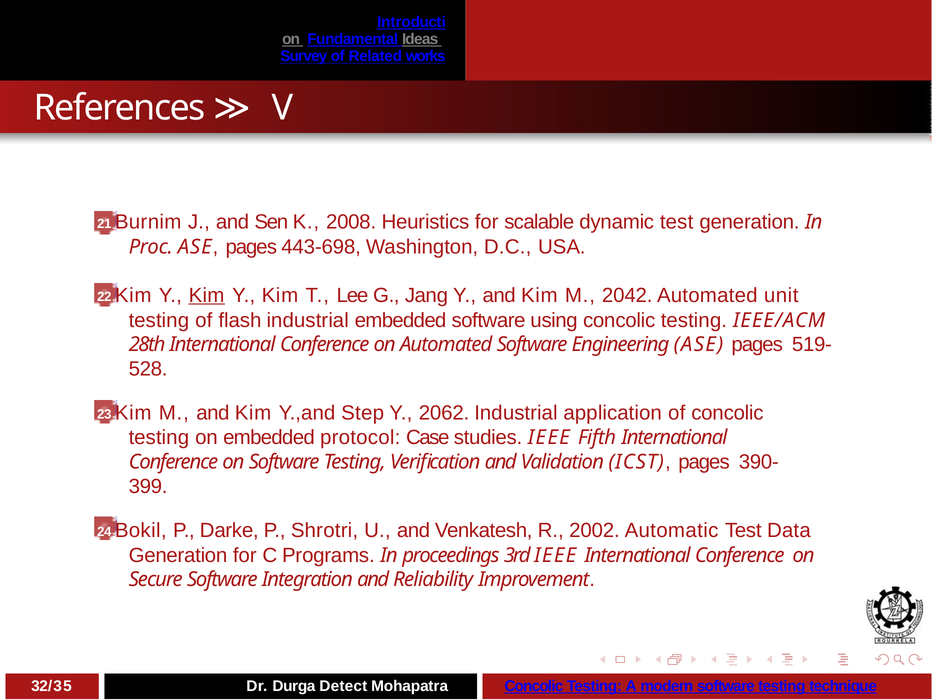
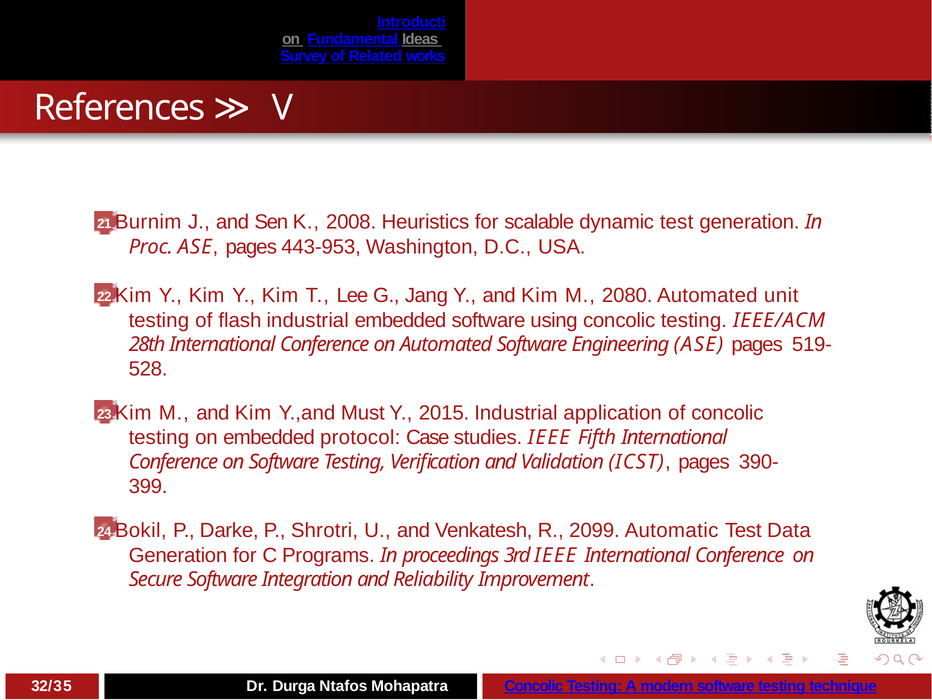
443-698: 443-698 -> 443-953 (321, 247)
Kim underline: present -> none (207, 295)
2042: 2042 -> 2080 (627, 295)
Step: Step -> Must (363, 413)
2062: 2062 -> 2015 (444, 413)
2002: 2002 -> 2099 (594, 530)
Detect: Detect -> Ntafos (343, 686)
